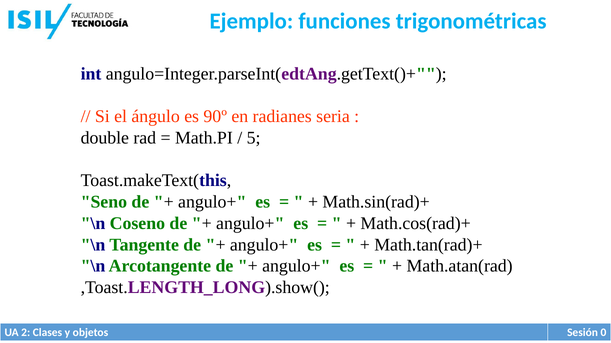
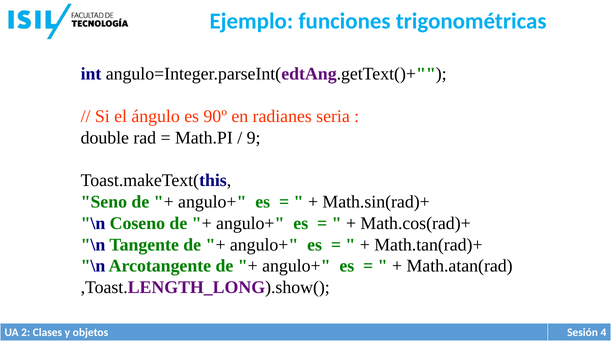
5: 5 -> 9 (254, 138)
0: 0 -> 4 (603, 333)
